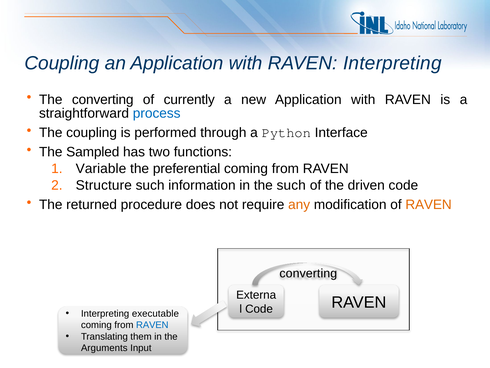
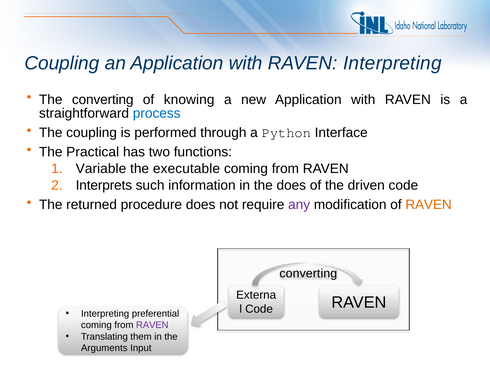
currently: currently -> knowing (189, 99)
Sampled: Sampled -> Practical (93, 152)
preferential: preferential -> executable (186, 169)
Structure: Structure -> Interprets (104, 185)
the such: such -> does (291, 185)
any colour: orange -> purple (299, 205)
executable: executable -> preferential (156, 313)
RAVEN colour: blue -> purple (152, 325)
